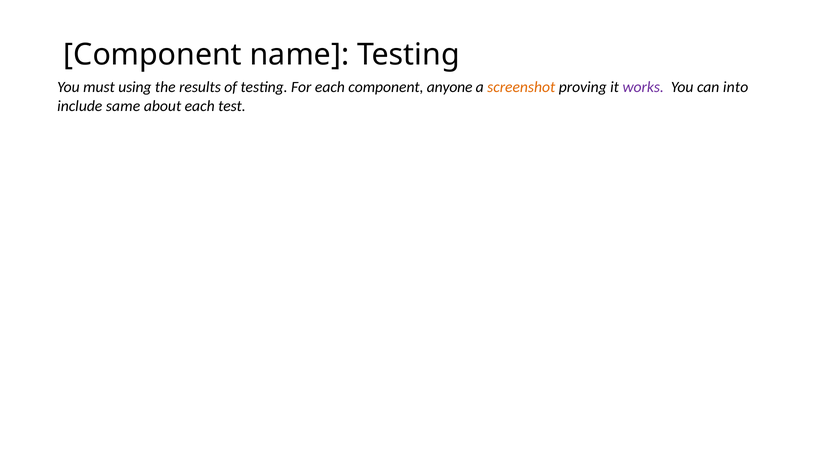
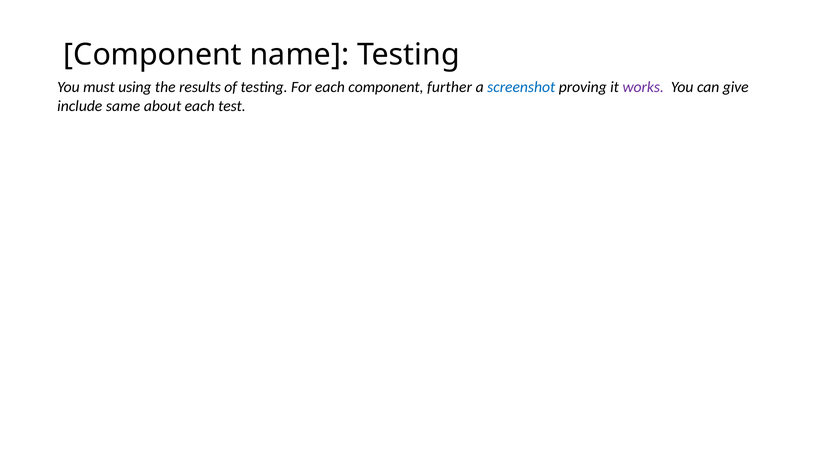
anyone: anyone -> further (450, 87)
screenshot colour: orange -> blue (521, 87)
into: into -> give (736, 87)
